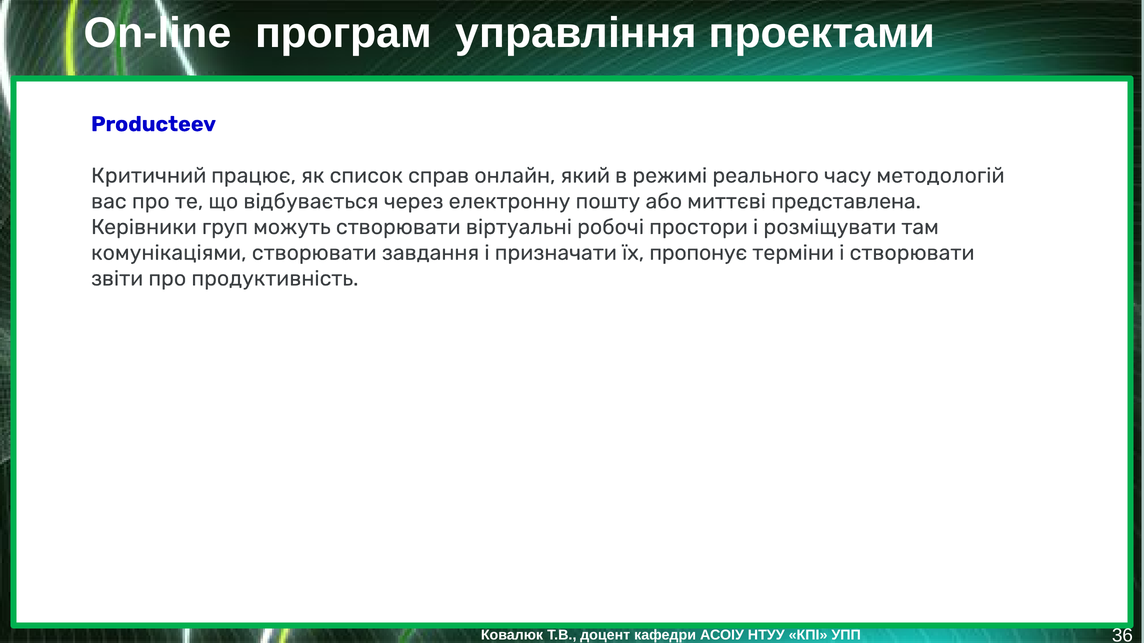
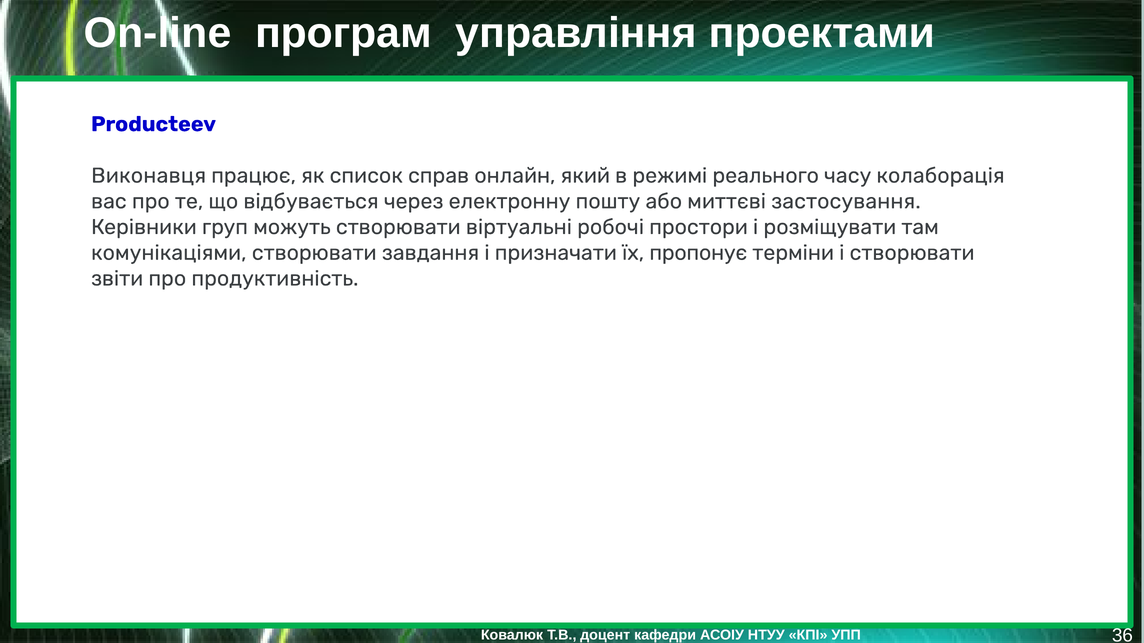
Критичний: Критичний -> Виконавця (149, 176)
методологій: методологій -> колаборація (941, 176)
представлена: представлена -> застосування (846, 201)
